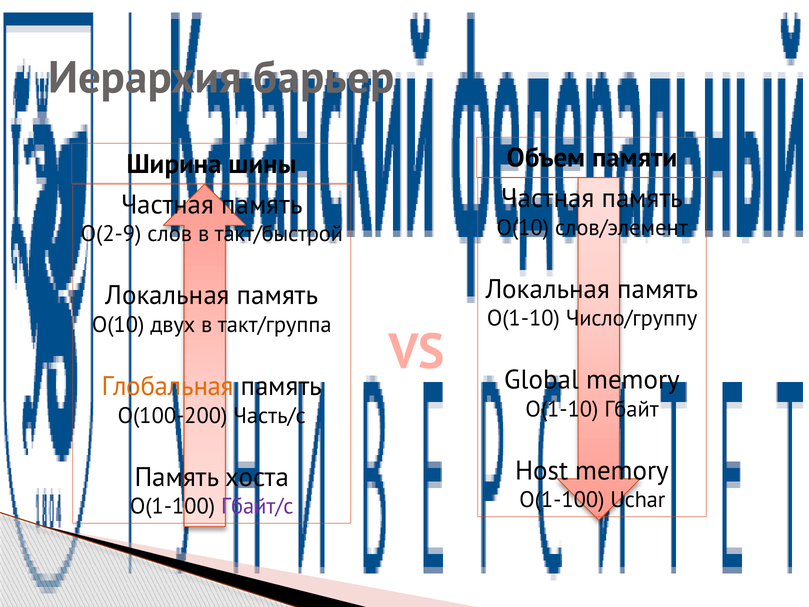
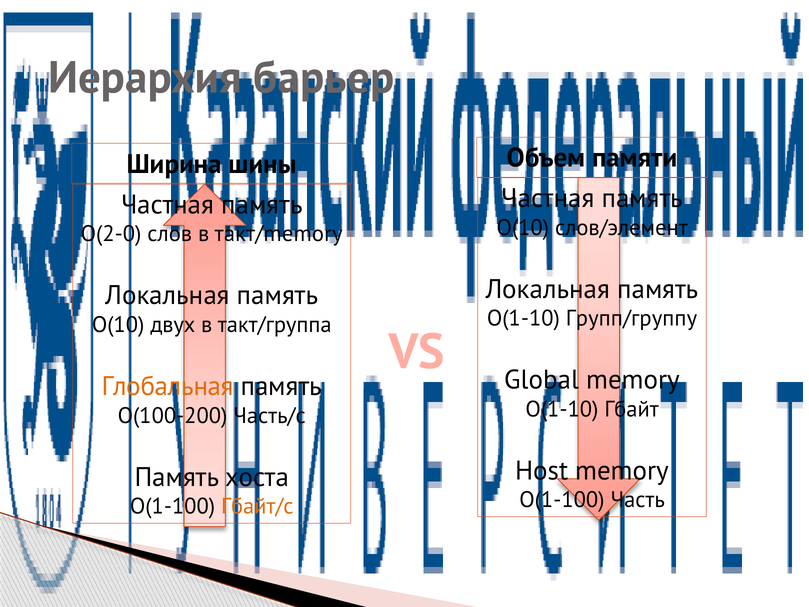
O(2-9: O(2-9 -> O(2-0 (111, 234)
такт/быстрой: такт/быстрой -> такт/memory (279, 234)
Число/группу: Число/группу -> Групп/группу (631, 318)
Uchar: Uchar -> Часть (638, 500)
Гбайт/с colour: purple -> orange (257, 506)
